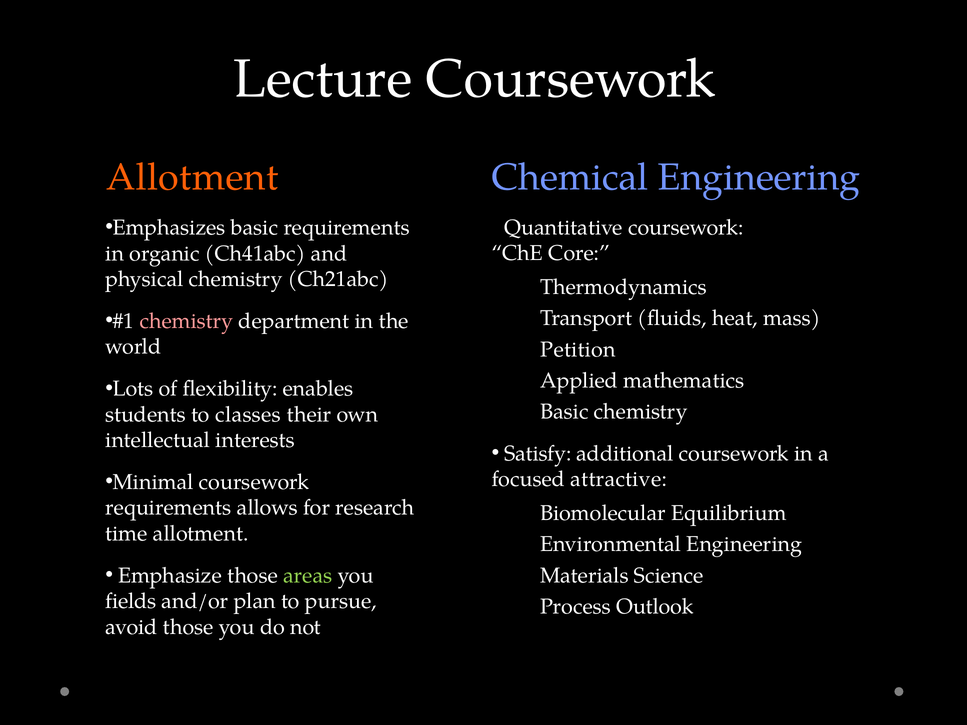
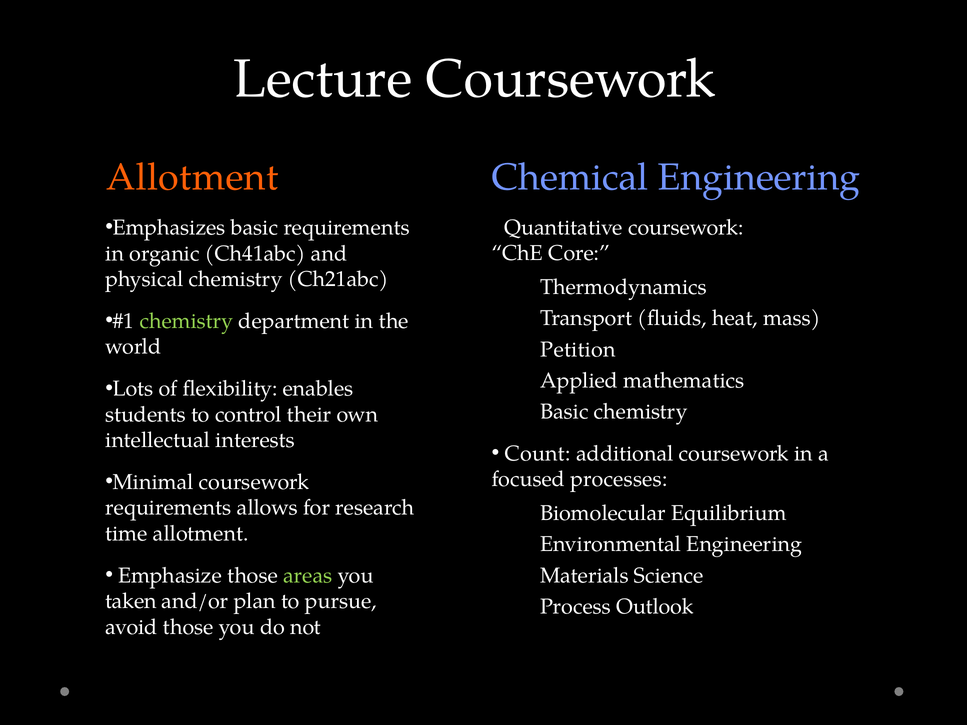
chemistry colour: pink -> light green (186, 321)
classes: classes -> control (248, 415)
Satisfy: Satisfy -> Count (538, 454)
attractive: attractive -> processes (619, 480)
fields: fields -> taken (131, 601)
